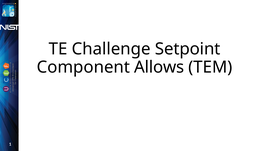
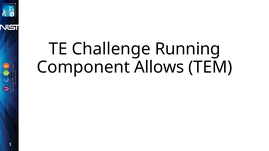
Setpoint: Setpoint -> Running (188, 49)
